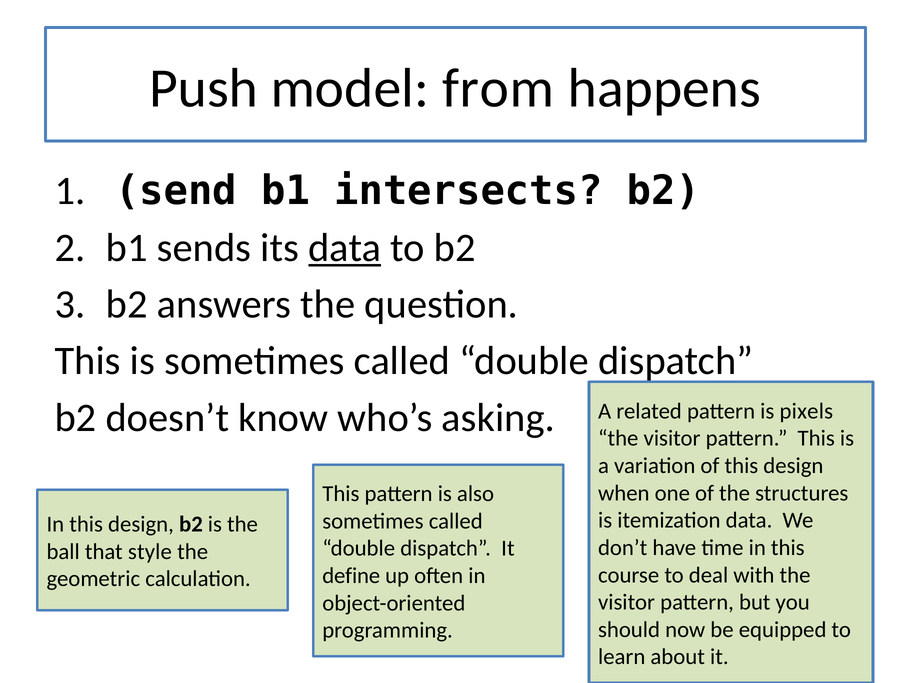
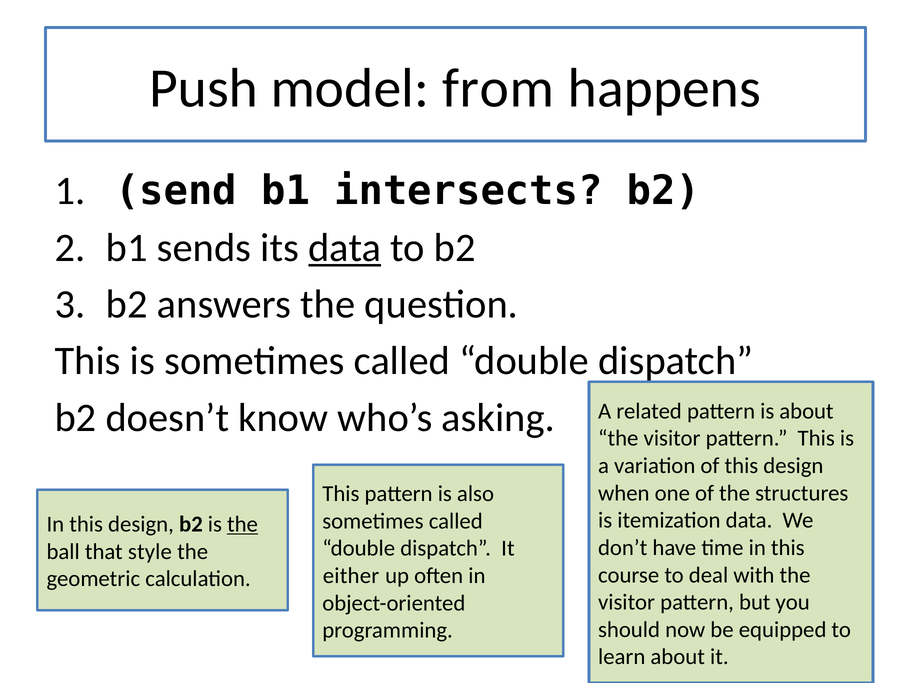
is pixels: pixels -> about (806, 411)
the underline: none -> present (242, 524)
define: define -> either (351, 576)
